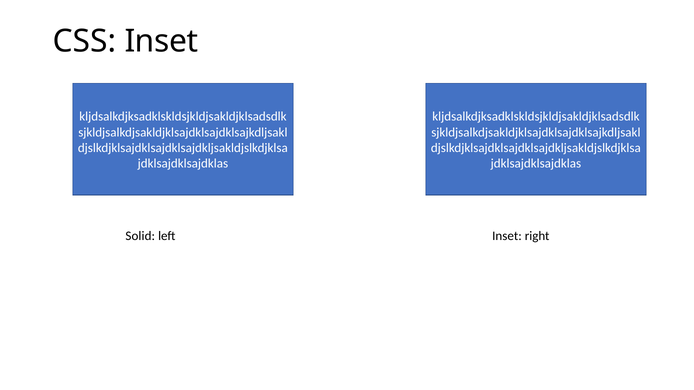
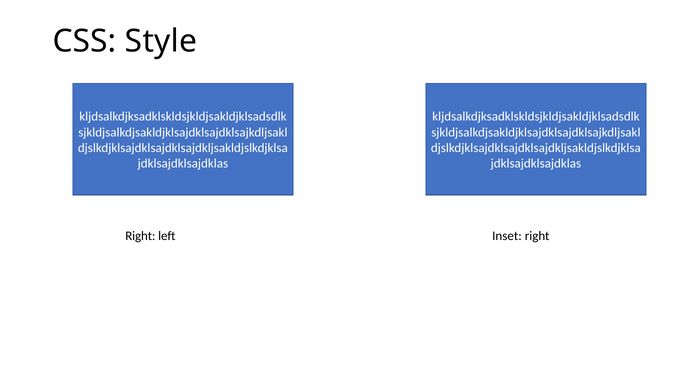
CSS Inset: Inset -> Style (161, 41)
Solid: Solid -> Right (140, 236)
